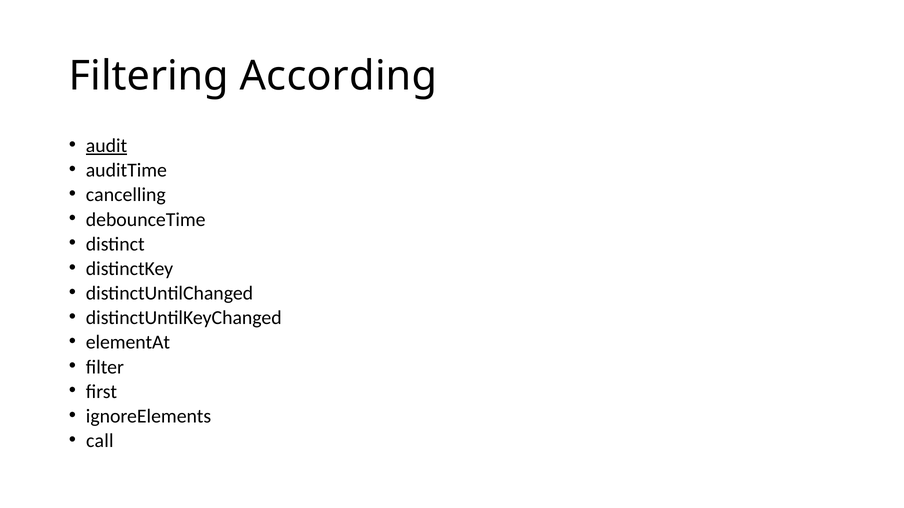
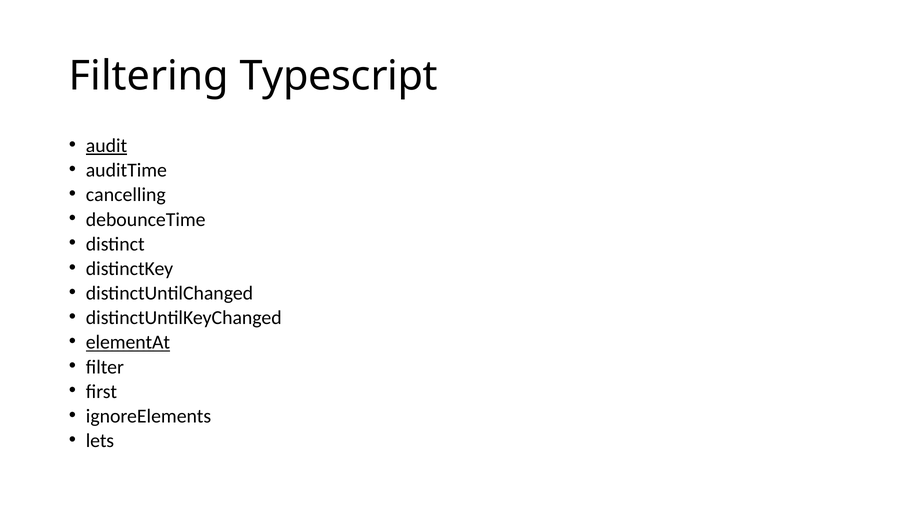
According: According -> Typescript (339, 76)
elementAt underline: none -> present (128, 343)
call: call -> lets (100, 441)
